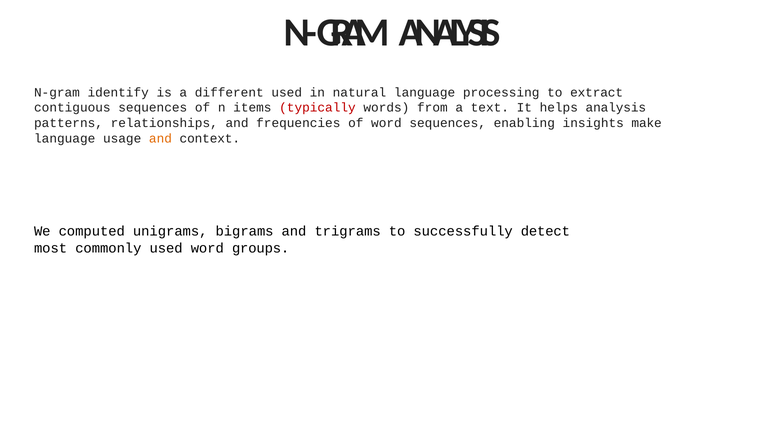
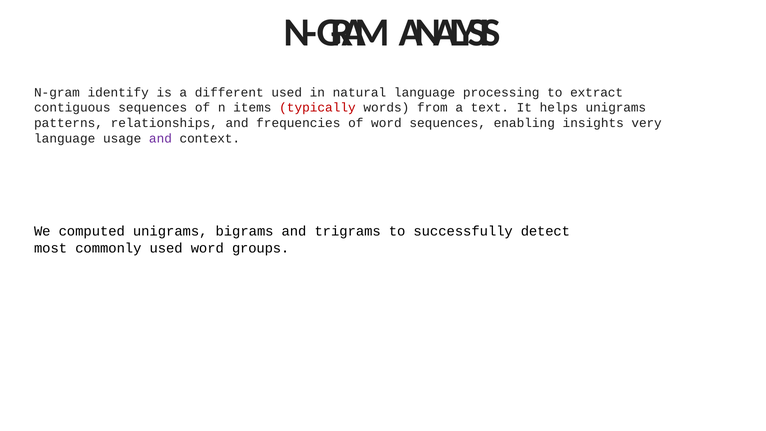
helps analysis: analysis -> unigrams (616, 108)
make: make -> very (647, 123)
and colour: orange -> purple (160, 138)
